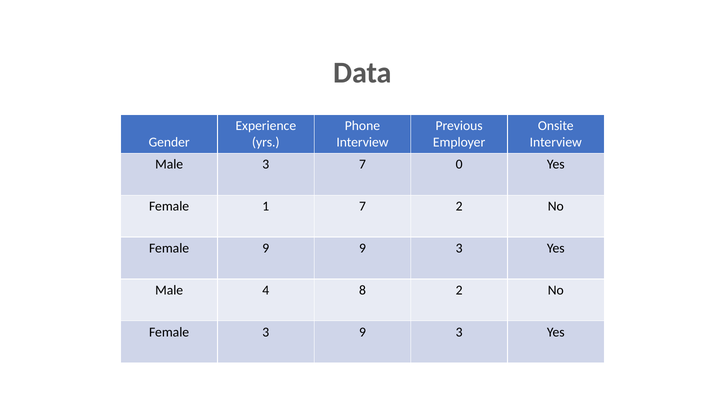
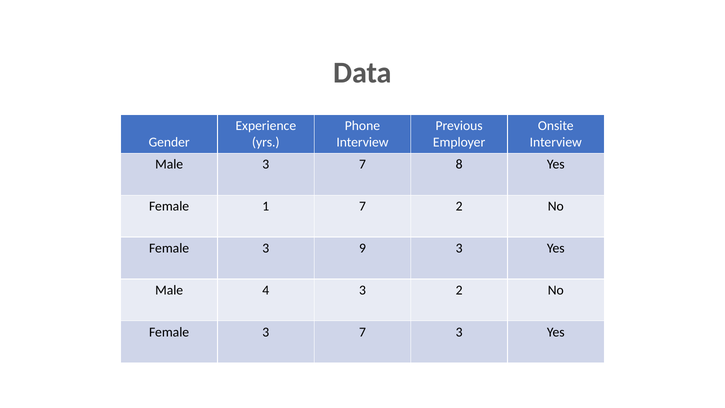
0: 0 -> 8 (459, 164)
9: 9 -> 3 (266, 248)
4 8: 8 -> 3 (362, 290)
Female 3 9: 9 -> 7 (362, 332)
